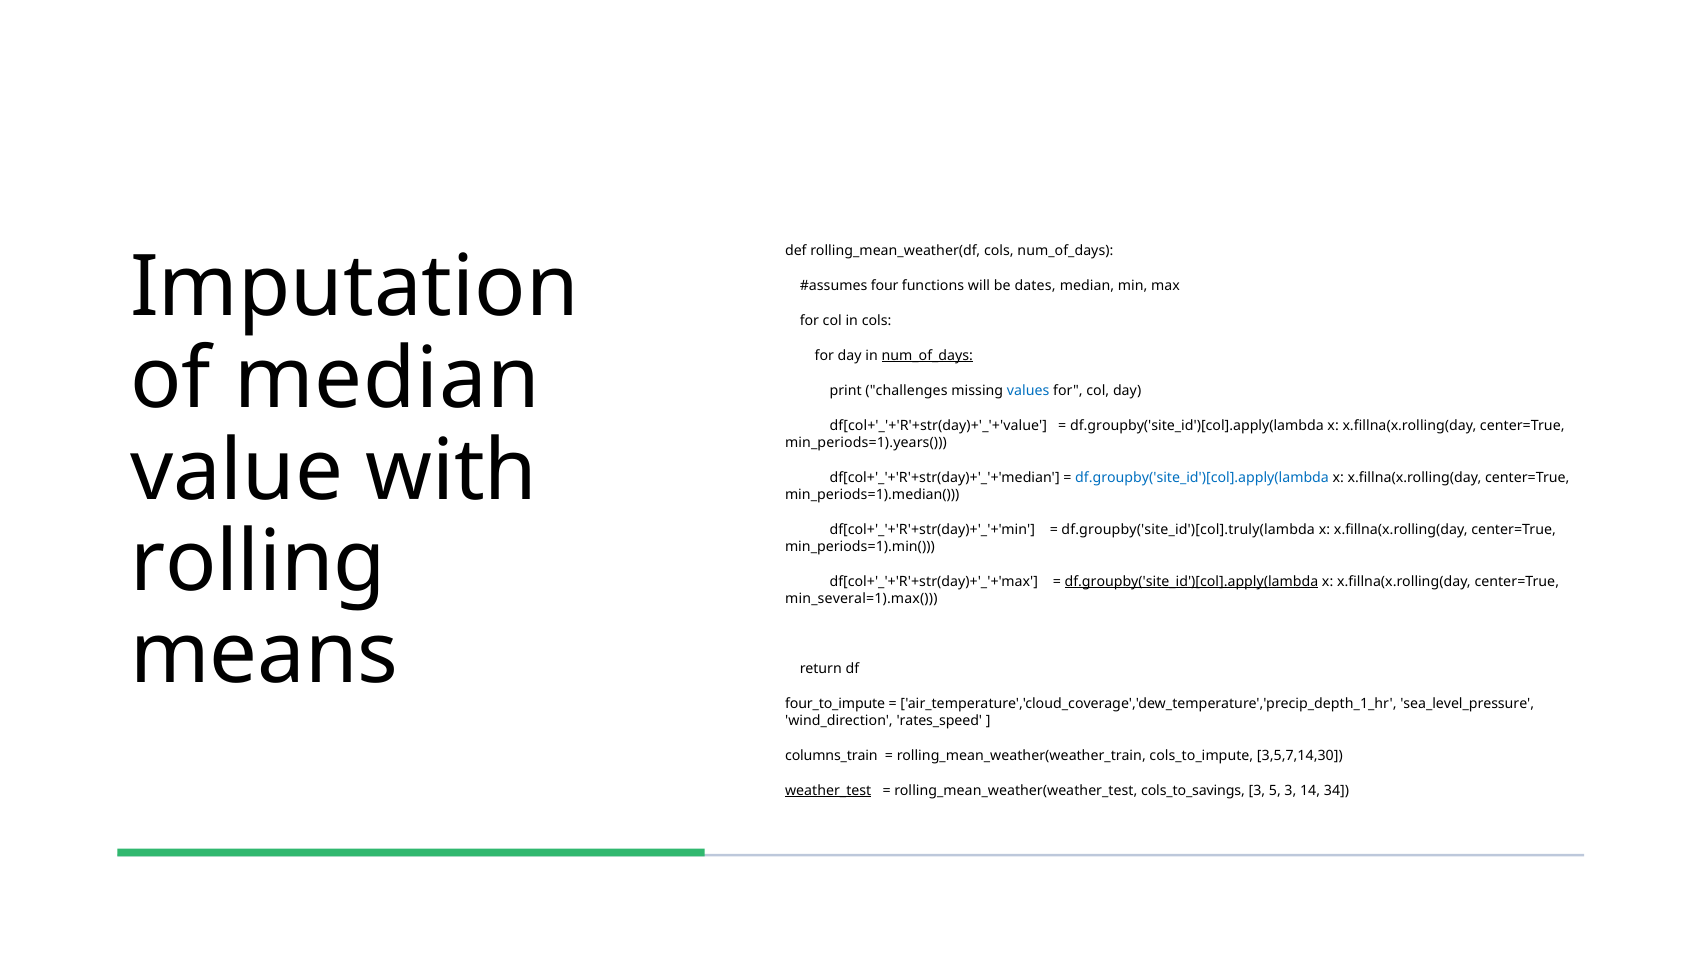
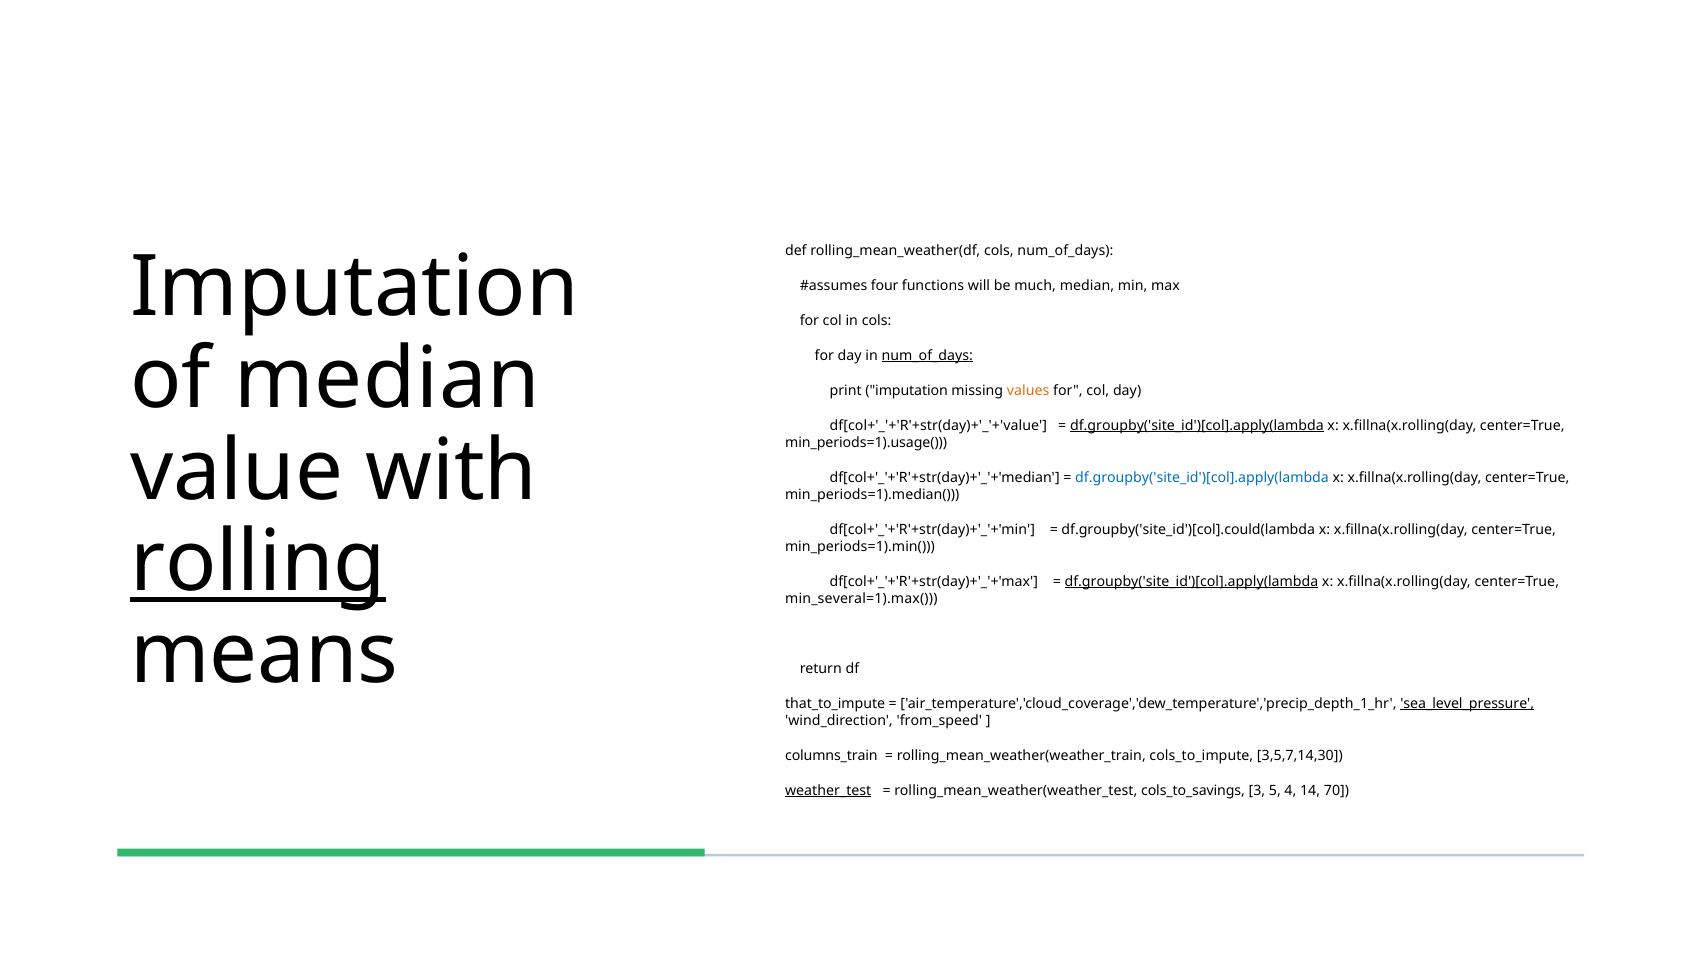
dates: dates -> much (1035, 286)
print challenges: challenges -> imputation (907, 390)
values colour: blue -> orange (1028, 390)
df.groupby('site_id')[col].apply(lambda underline: none -> present (1197, 425)
min_periods=1).years(: min_periods=1).years( -> min_periods=1).usage( (866, 442)
df.groupby('site_id')[col].truly(lambda: df.groupby('site_id')[col].truly(lambda -> df.groupby('site_id')[col].could(lambda (1188, 529)
rolling underline: none -> present (258, 563)
four_to_impute: four_to_impute -> that_to_impute (835, 703)
sea_level_pressure underline: none -> present (1467, 703)
rates_speed: rates_speed -> from_speed (939, 720)
5 3: 3 -> 4 (1290, 790)
34: 34 -> 70 (1337, 790)
